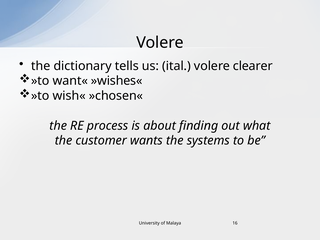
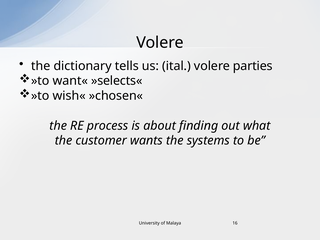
clearer: clearer -> parties (253, 66)
»wishes«: »wishes« -> »selects« (117, 81)
